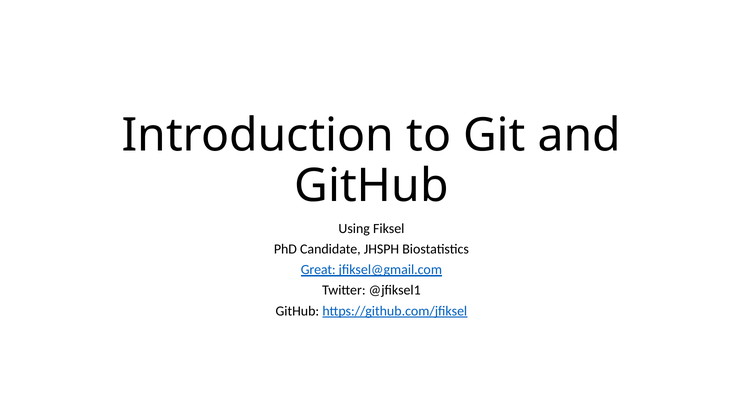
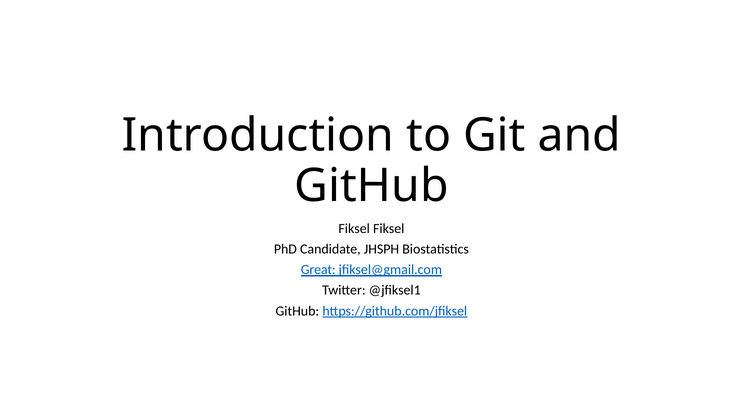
Using: Using -> Fiksel (354, 229)
